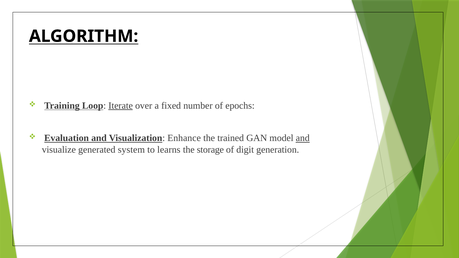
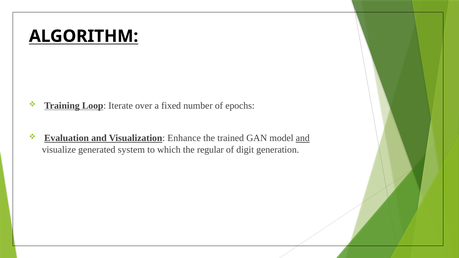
Iterate underline: present -> none (121, 106)
learns: learns -> which (169, 150)
storage: storage -> regular (210, 150)
